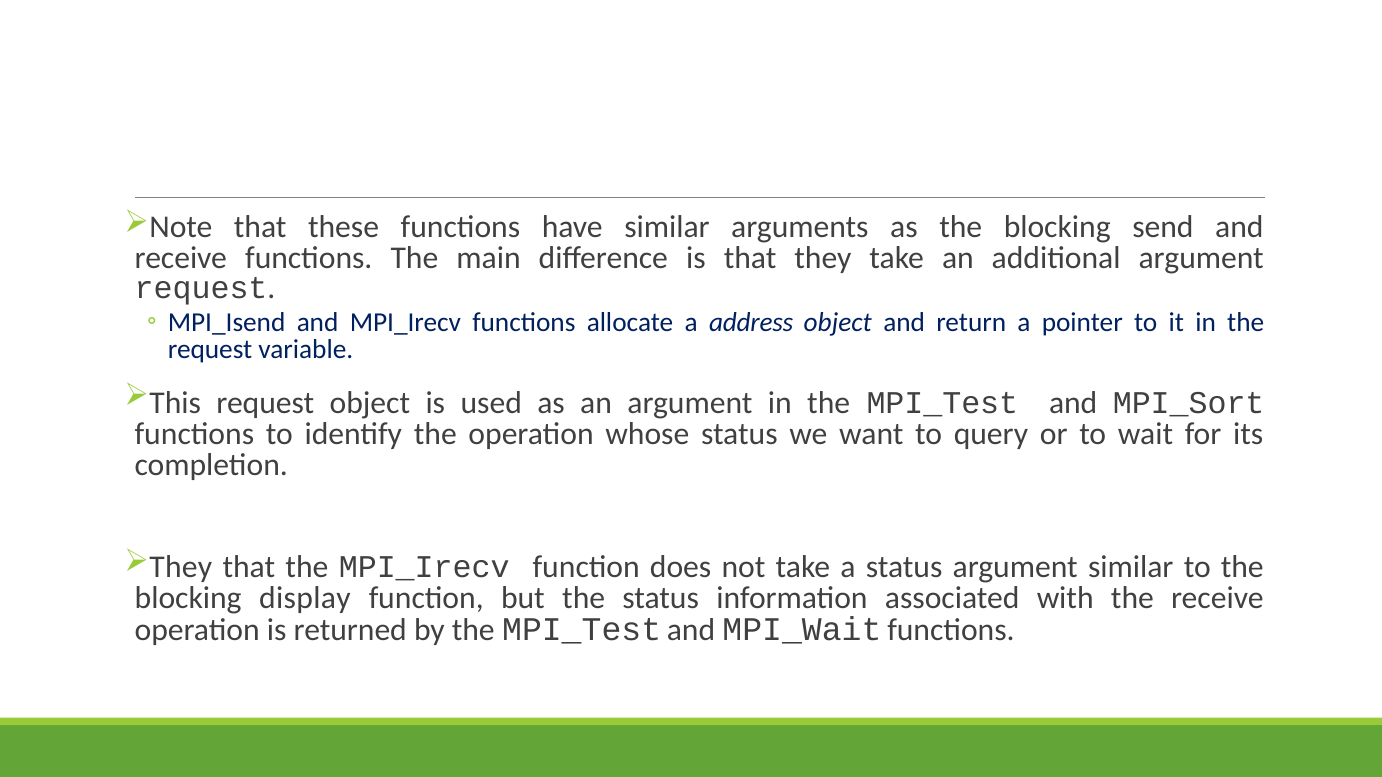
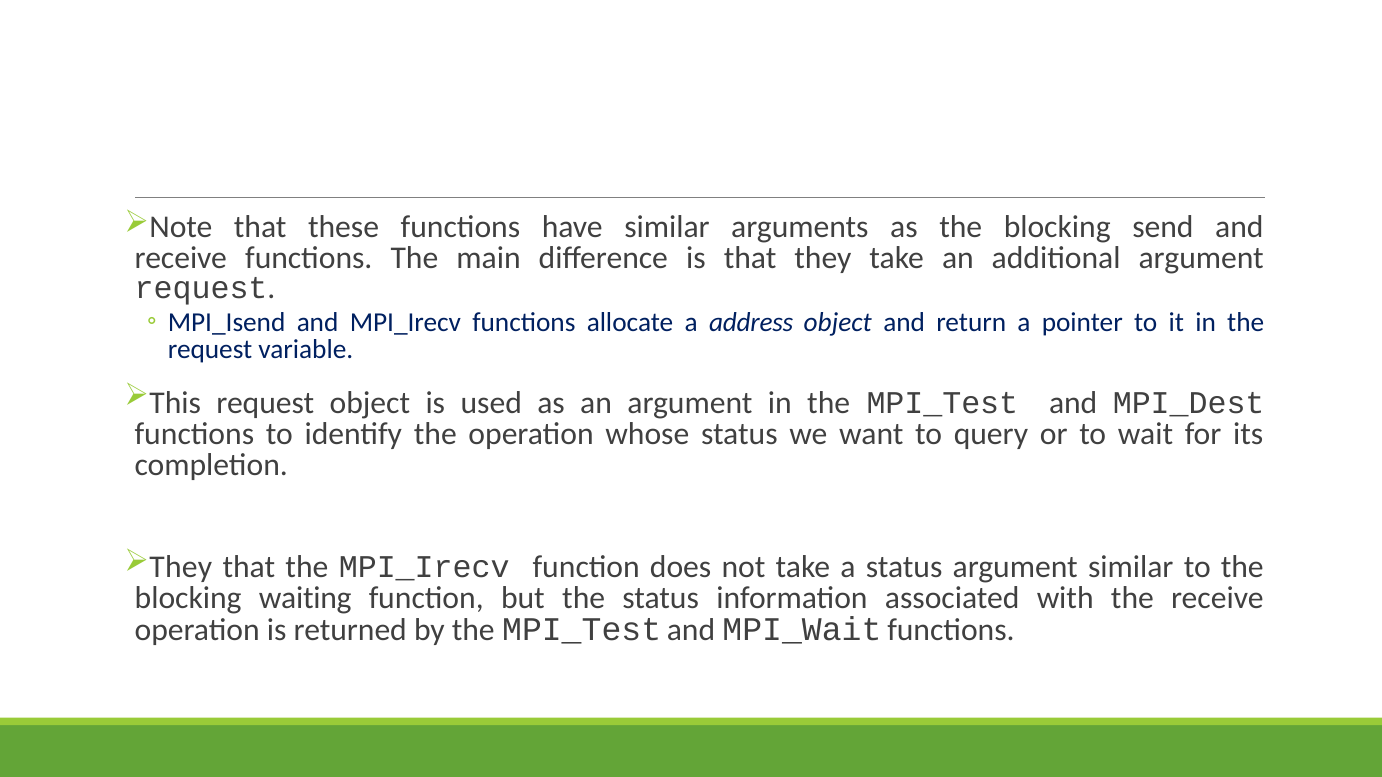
MPI_Sort: MPI_Sort -> MPI_Dest (1189, 403)
display: display -> waiting (305, 599)
